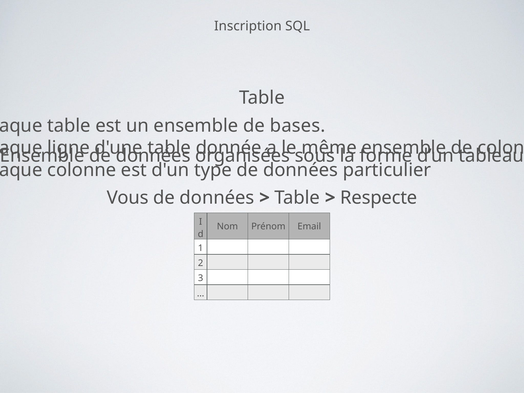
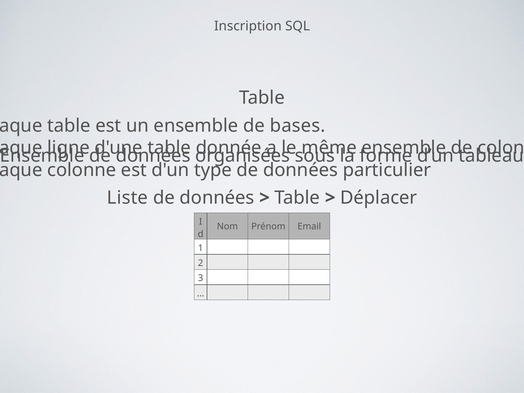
Vous: Vous -> Liste (127, 198)
Respecte: Respecte -> Déplacer (379, 198)
